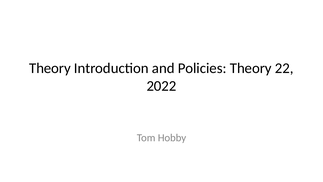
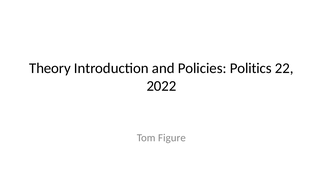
Policies Theory: Theory -> Politics (251, 68)
Hobby: Hobby -> Figure (172, 138)
